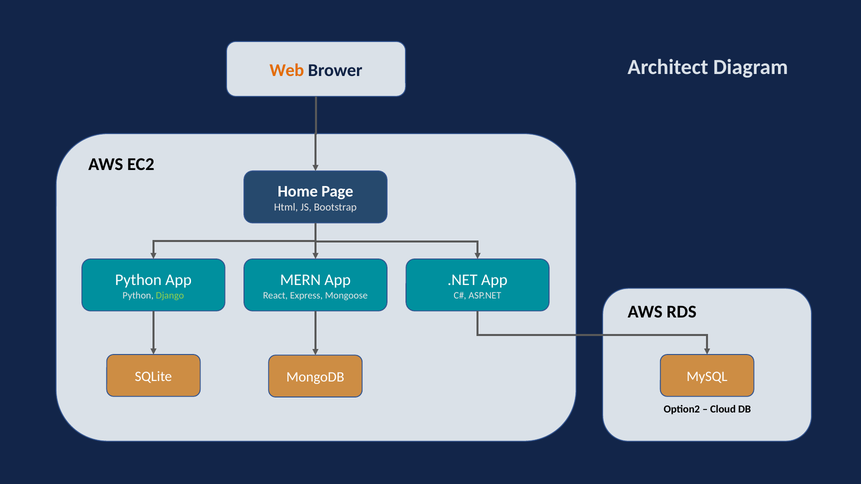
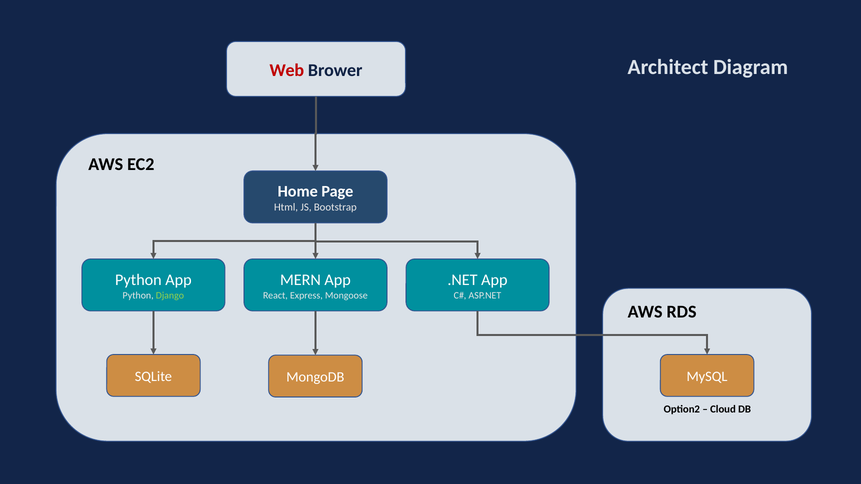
Web colour: orange -> red (287, 70)
